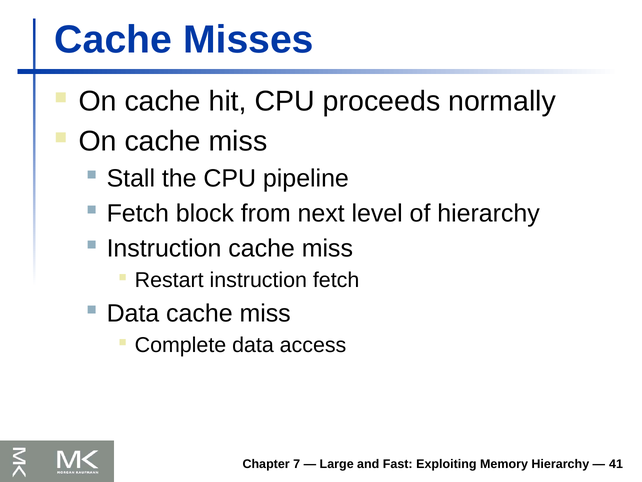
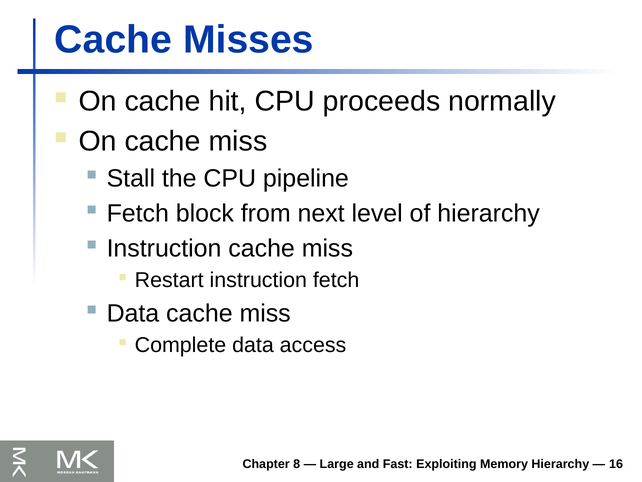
7: 7 -> 8 (297, 463)
41: 41 -> 16 (616, 463)
